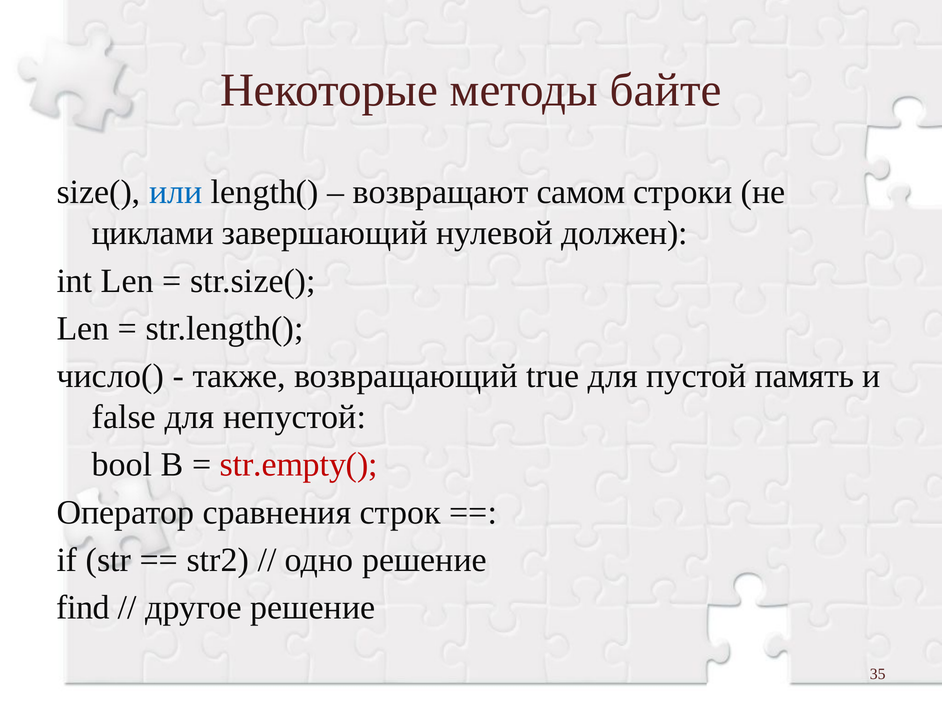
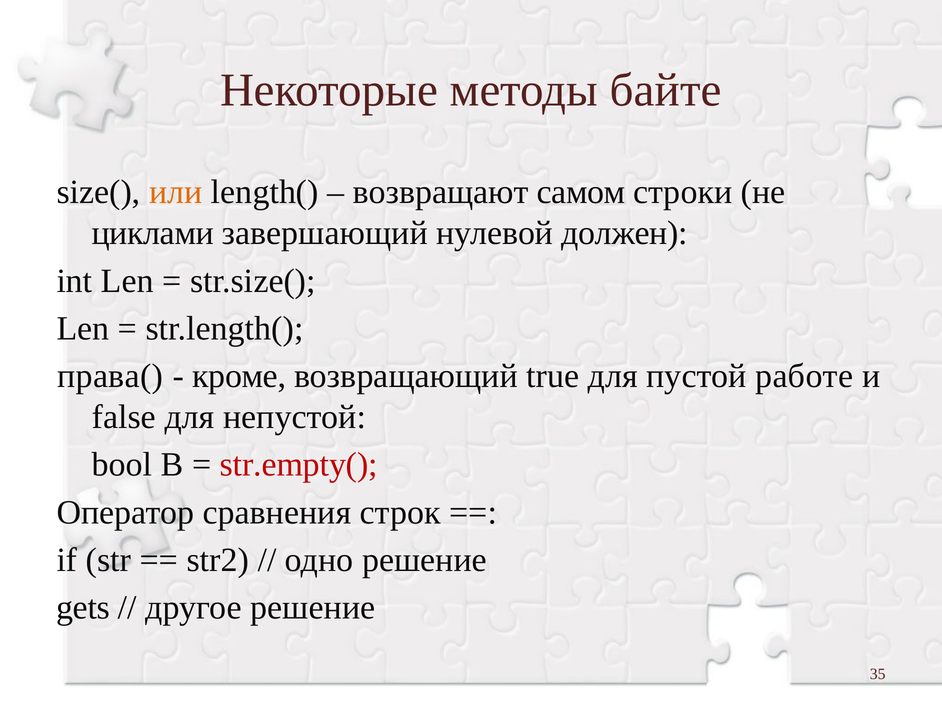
или colour: blue -> orange (176, 192)
число(: число( -> права( (110, 376)
также: также -> кроме (239, 376)
память: память -> работе (804, 376)
find: find -> gets (83, 608)
